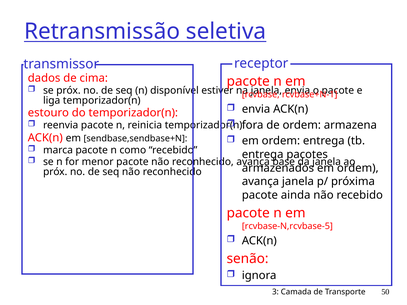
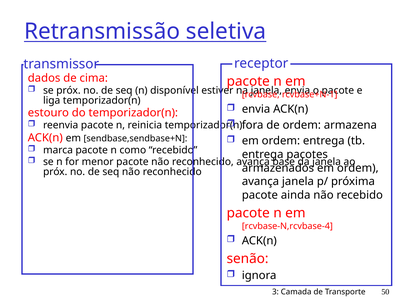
rcvbase-N,rcvbase-5: rcvbase-N,rcvbase-5 -> rcvbase-N,rcvbase-4 (287, 226)
